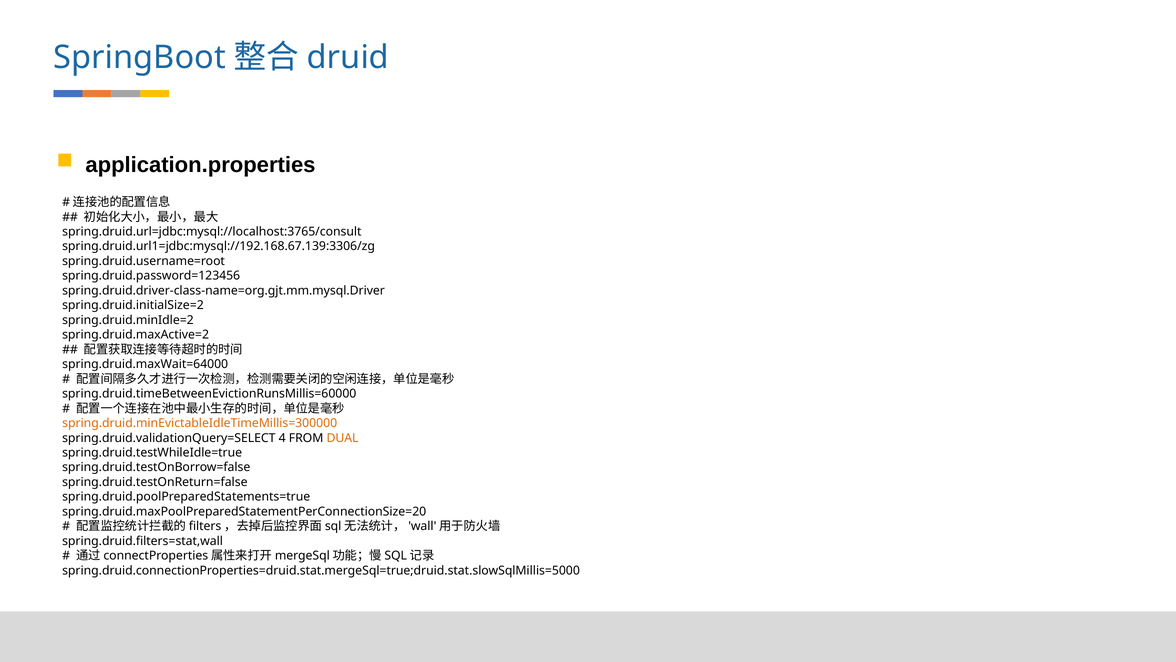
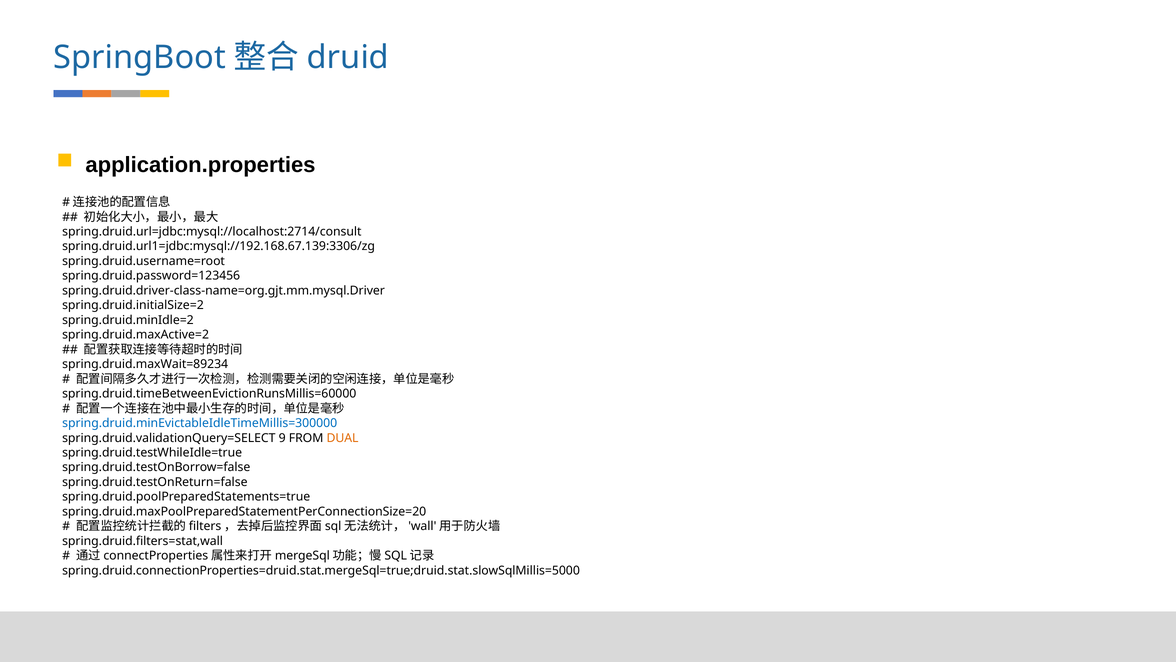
spring.druid.url=jdbc:mysql://localhost:3765/consult: spring.druid.url=jdbc:mysql://localhost:3765/consult -> spring.druid.url=jdbc:mysql://localhost:2714/consult (212, 232)
spring.druid.maxWait=64000: spring.druid.maxWait=64000 -> spring.druid.maxWait=89234 (145, 364)
spring.druid.minEvictableIdleTimeMillis=300000 colour: orange -> blue (200, 423)
4: 4 -> 9 (282, 438)
